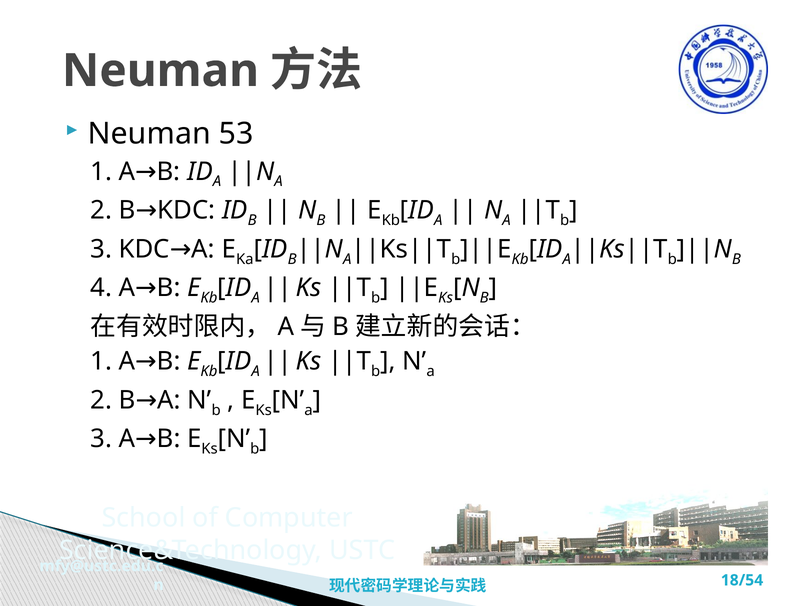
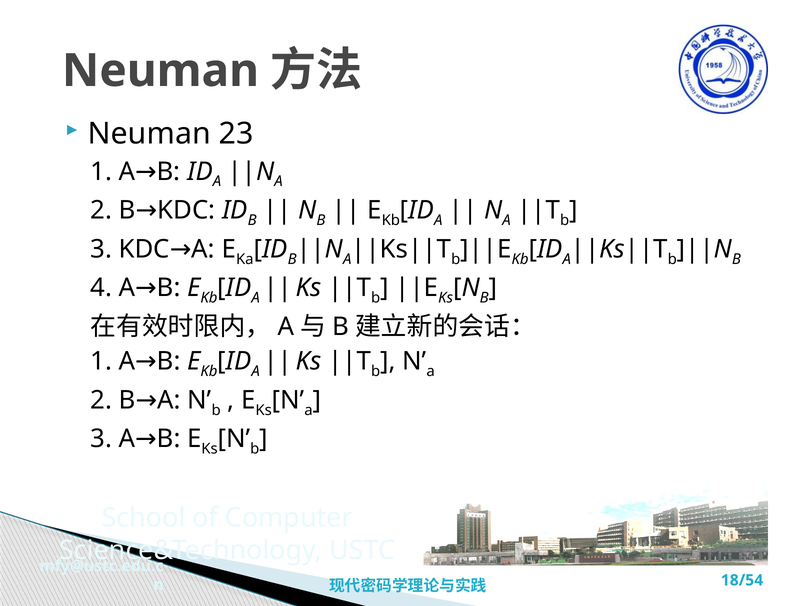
53: 53 -> 23 (236, 134)
